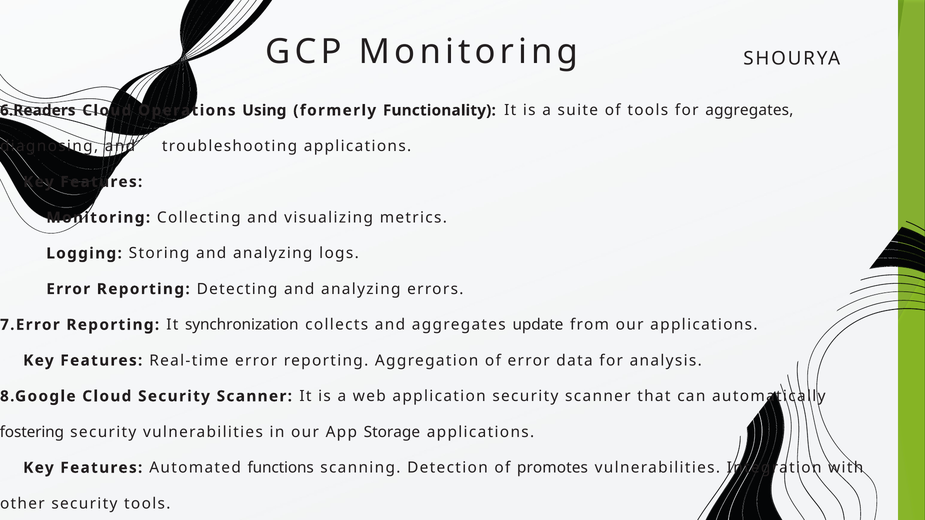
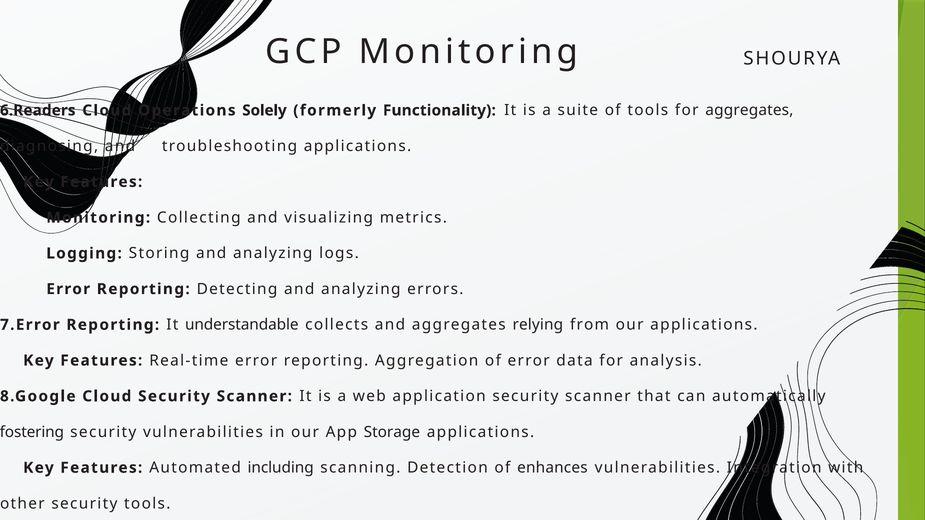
Using: Using -> Solely (264, 110)
synchronization: synchronization -> understandable (242, 325)
update: update -> relying (538, 325)
functions: functions -> including (281, 468)
promotes: promotes -> enhances (552, 468)
